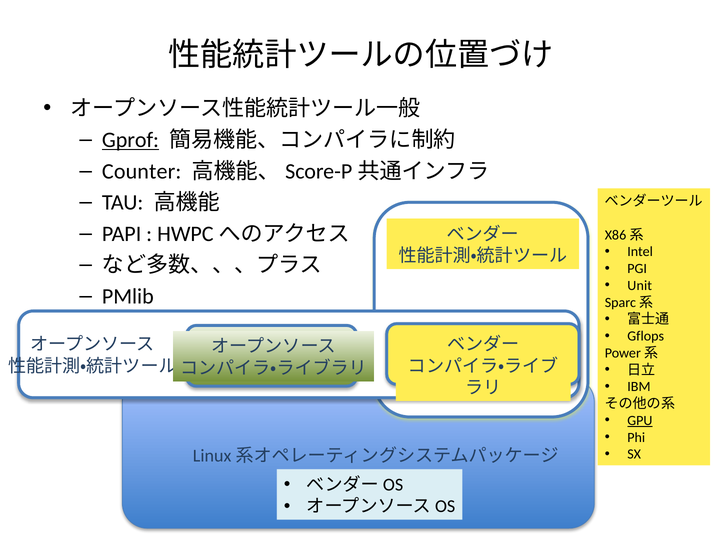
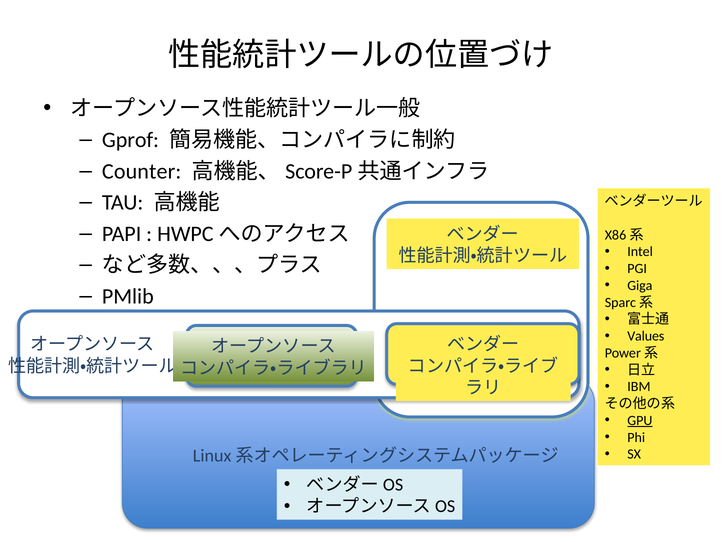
Gprof underline: present -> none (130, 140)
Unit: Unit -> Giga (640, 285)
Gflops: Gflops -> Values (646, 336)
